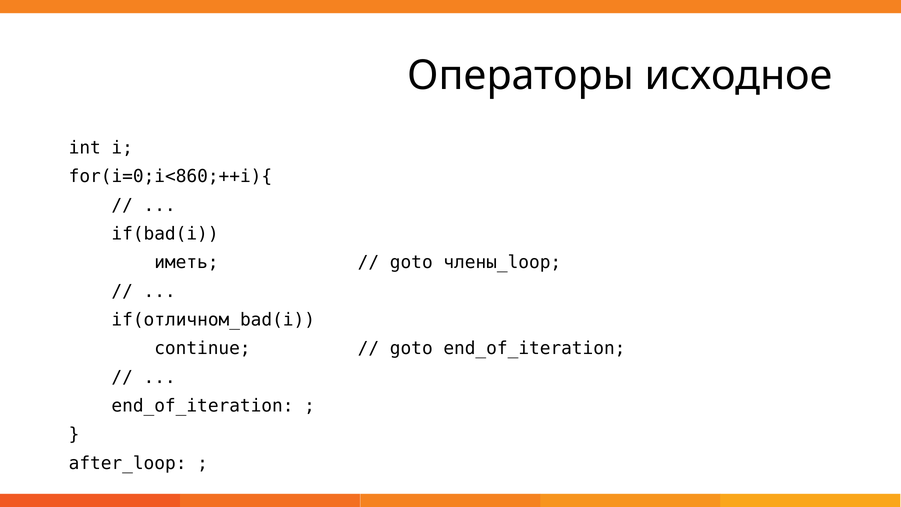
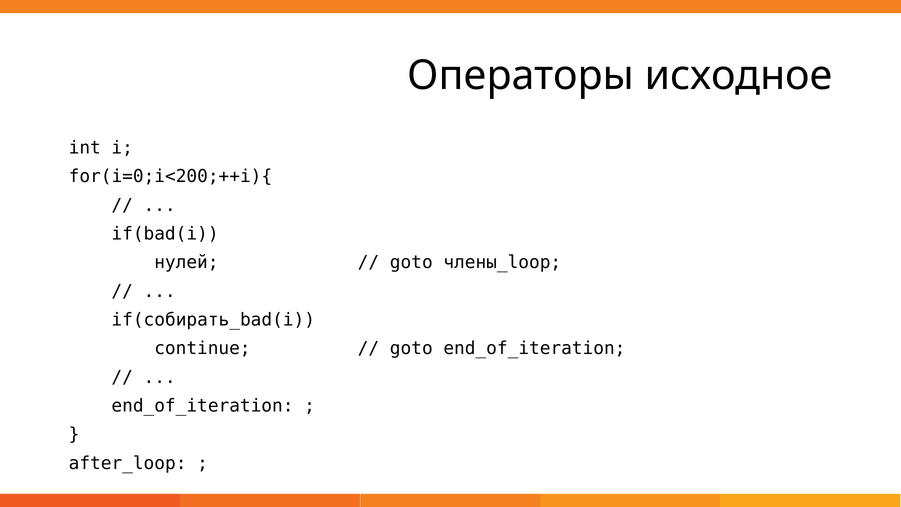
for(i=0;i<860;++i){: for(i=0;i<860;++i){ -> for(i=0;i<200;++i){ (170, 176)
иметь: иметь -> нулей (186, 262)
if(отличном_bad(i: if(отличном_bad(i -> if(собирать_bad(i (213, 320)
